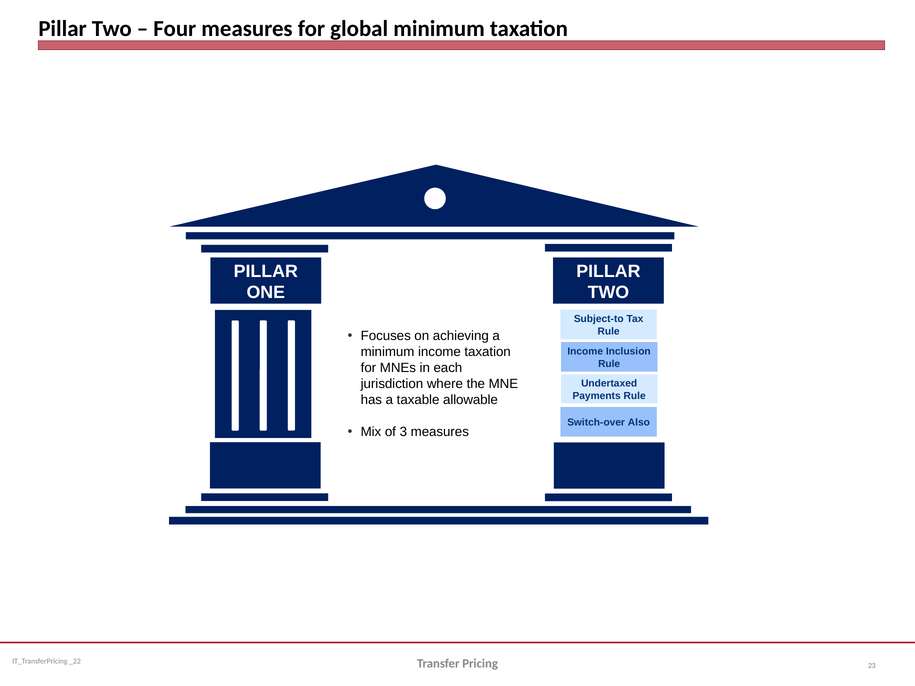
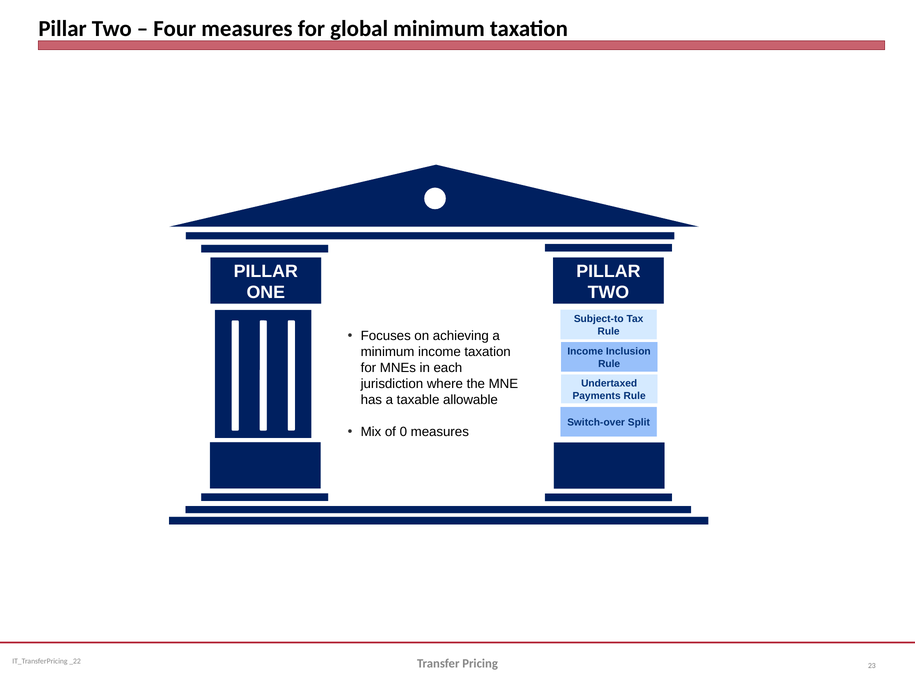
Also: Also -> Split (639, 423)
3: 3 -> 0 (403, 432)
